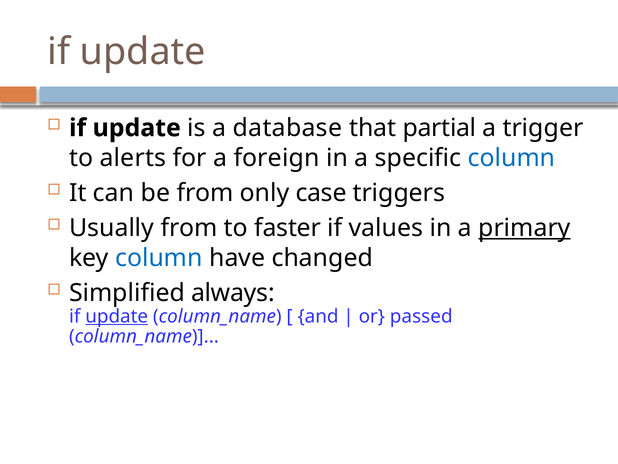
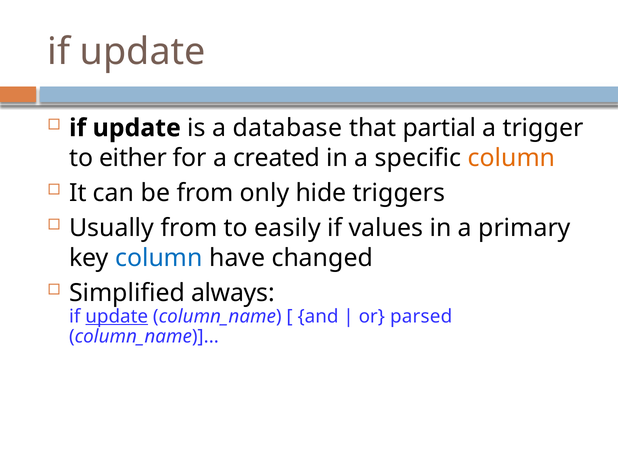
alerts: alerts -> either (133, 158)
foreign: foreign -> created (277, 158)
column colour: blue -> orange (512, 158)
case: case -> hide (321, 193)
faster: faster -> easily (287, 228)
primary underline: present -> none (524, 228)
passed: passed -> parsed (421, 316)
